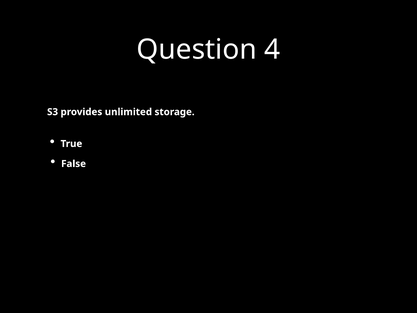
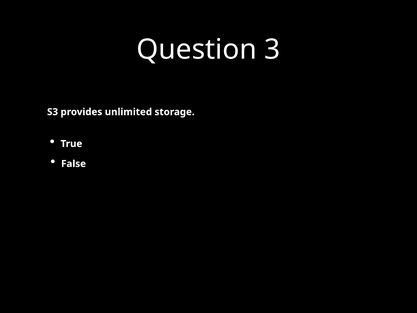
4: 4 -> 3 (272, 49)
